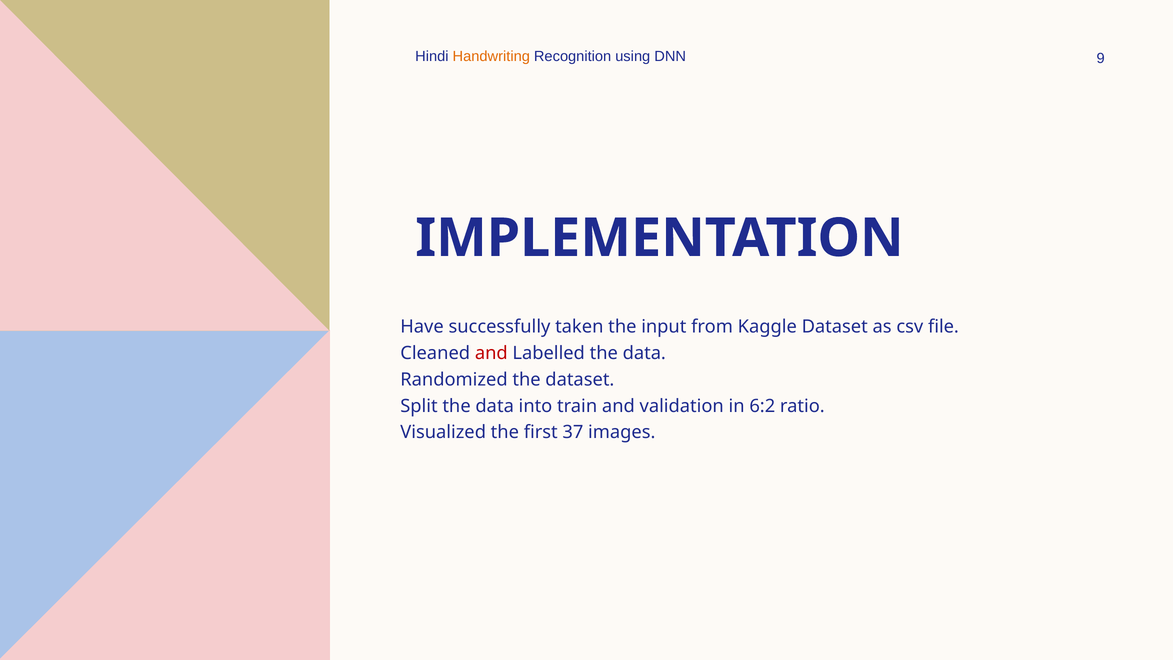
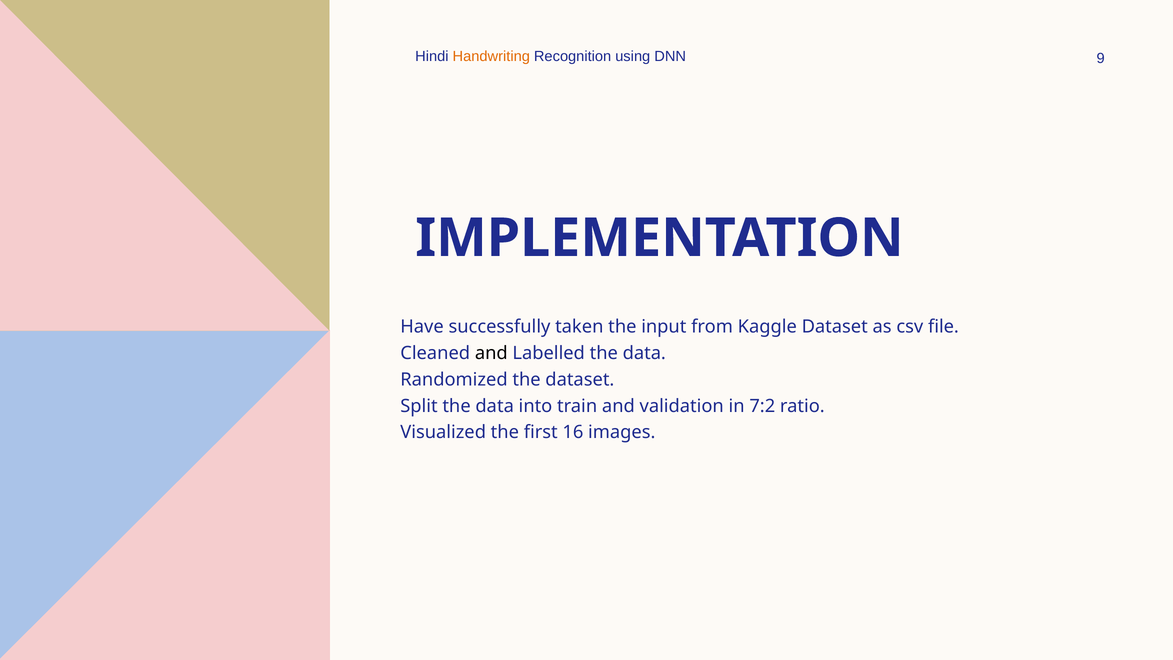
and colour: red -> black (491, 353)
6:2: 6:2 -> 7:2 (762, 406)
37: 37 -> 16 (573, 432)
